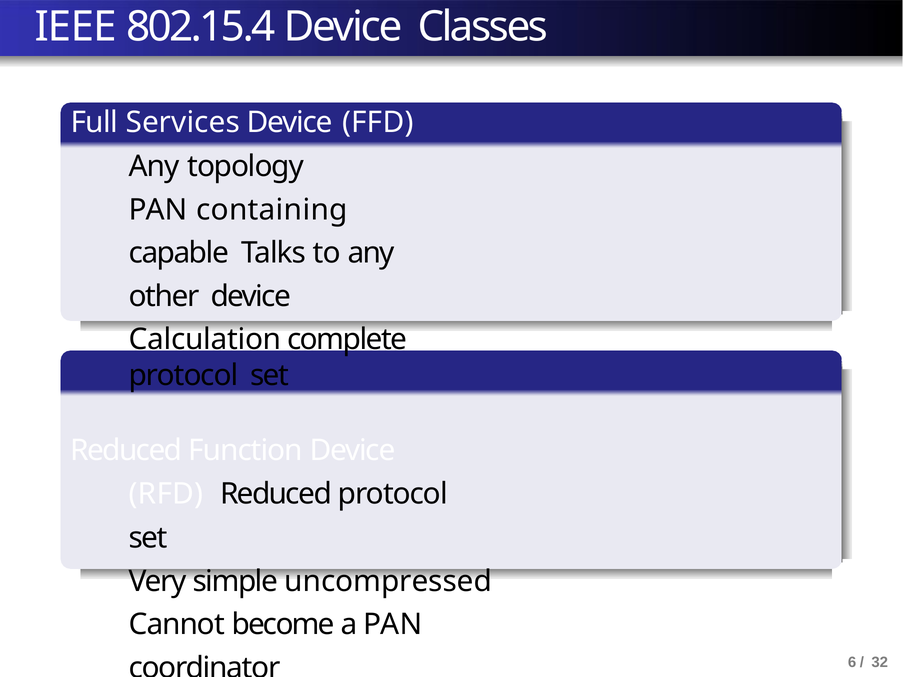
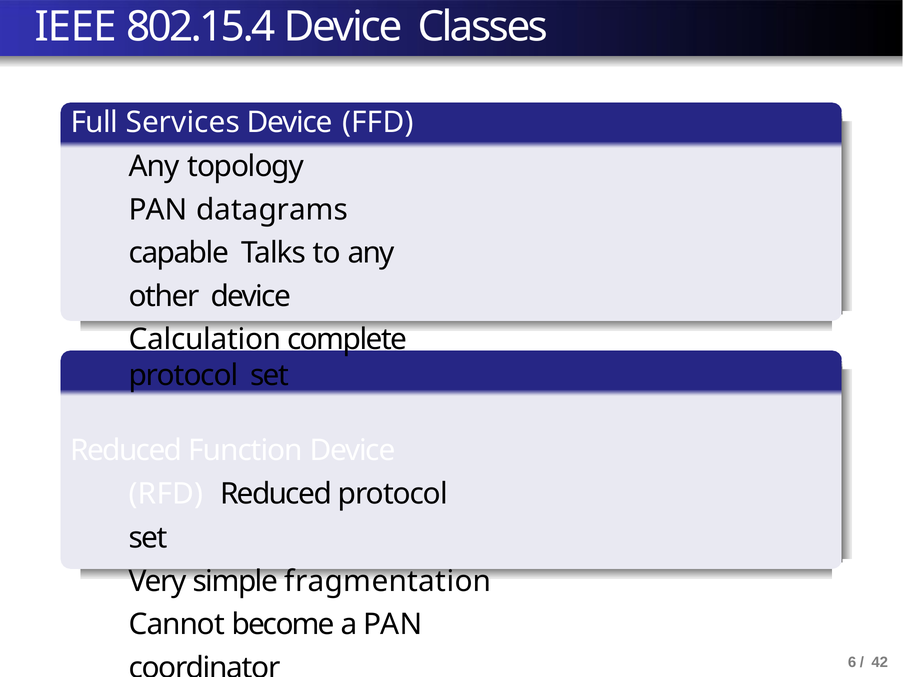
containing: containing -> datagrams (272, 210)
uncompressed: uncompressed -> fragmentation (388, 582)
32: 32 -> 42 (880, 663)
